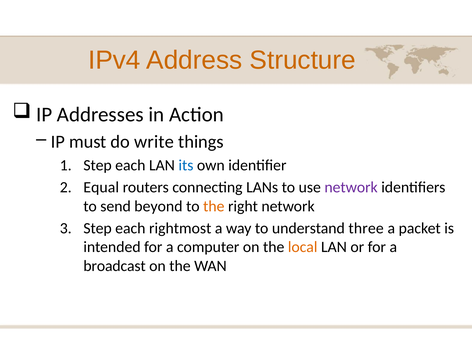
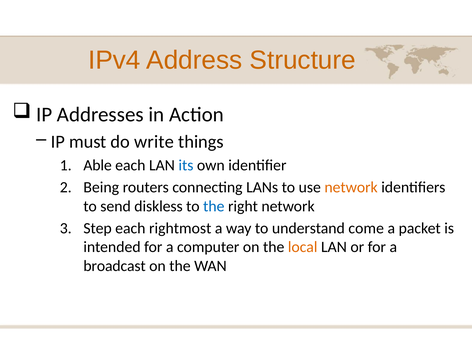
Step: Step -> Able (98, 165)
Equal: Equal -> Being (101, 187)
network colour: purple -> orange (351, 187)
beyond: beyond -> diskless (159, 206)
the colour: orange -> blue (214, 206)
three: three -> come (366, 228)
